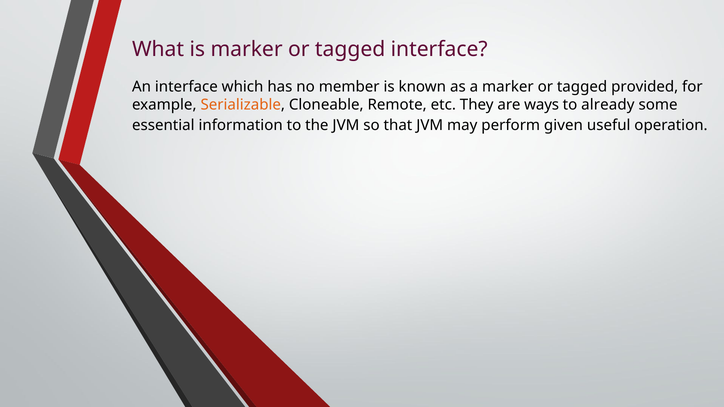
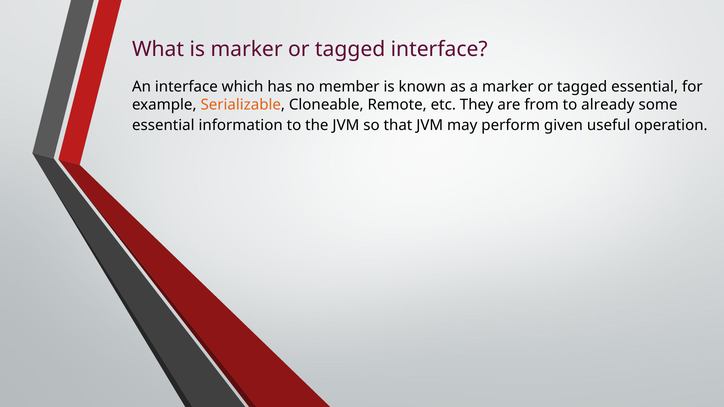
tagged provided: provided -> essential (645, 87)
ways: ways -> from (542, 105)
